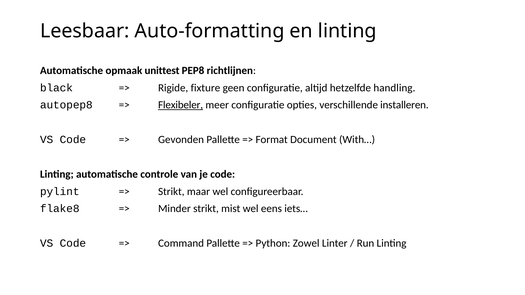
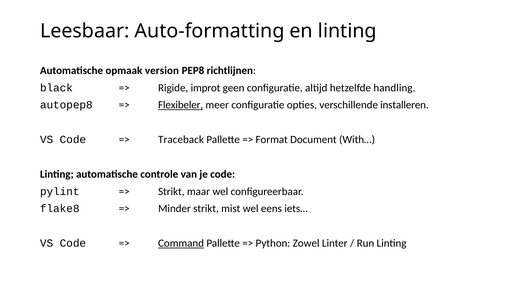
unittest: unittest -> version (162, 71)
fixture: fixture -> improt (206, 88)
Gevonden: Gevonden -> Traceback (181, 140)
Command underline: none -> present (181, 244)
